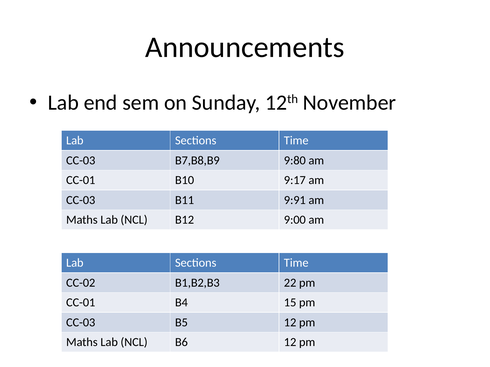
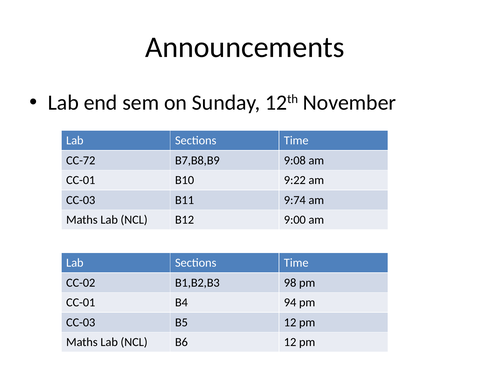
CC-03: CC-03 -> CC-72 (81, 161)
9:80: 9:80 -> 9:08 (295, 161)
9:17: 9:17 -> 9:22 (295, 180)
9:91: 9:91 -> 9:74 (295, 200)
22: 22 -> 98 (290, 283)
15: 15 -> 94 (290, 303)
